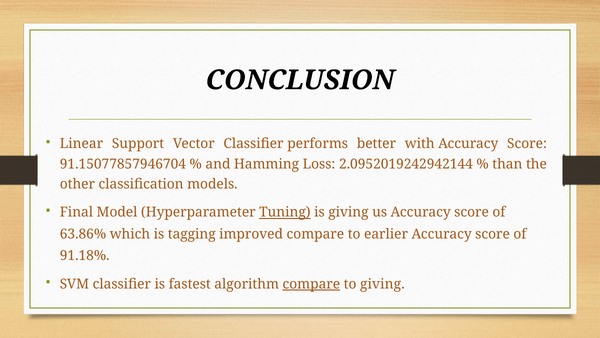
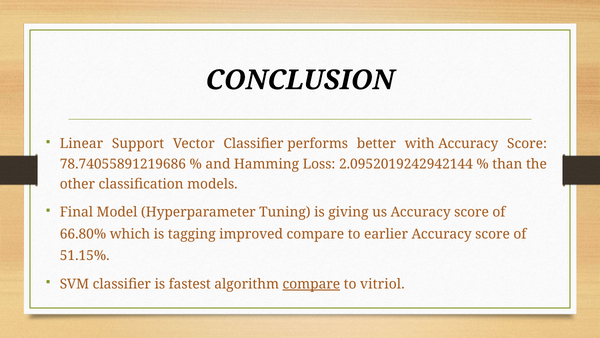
91.15077857946704: 91.15077857946704 -> 78.74055891219686 (123, 164)
Tuning underline: present -> none (285, 212)
63.86%: 63.86% -> 66.80% (83, 234)
91.18%: 91.18% -> 51.15% (85, 255)
to giving: giving -> vitriol (382, 284)
